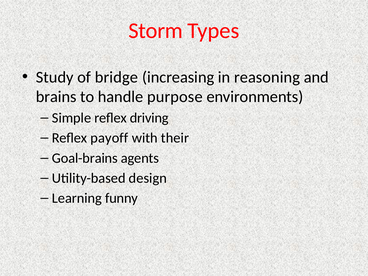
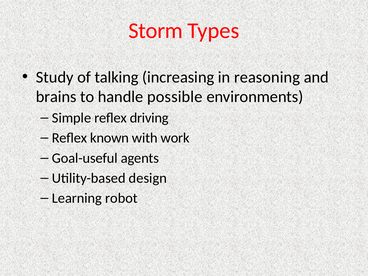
bridge: bridge -> talking (117, 77)
purpose: purpose -> possible (175, 97)
payoff: payoff -> known (110, 138)
their: their -> work (175, 138)
Goal-brains: Goal-brains -> Goal-useful (85, 158)
funny: funny -> robot (121, 198)
